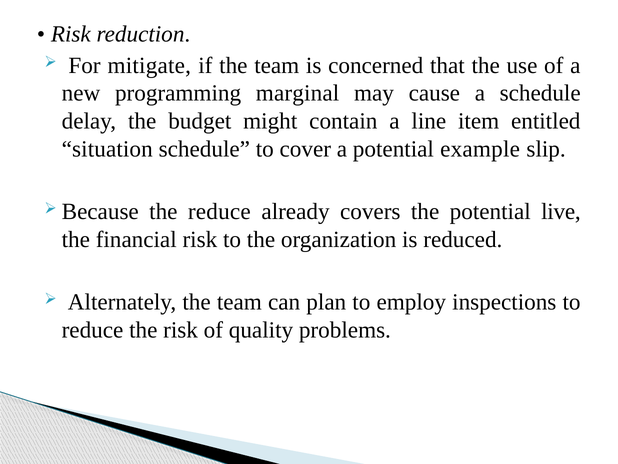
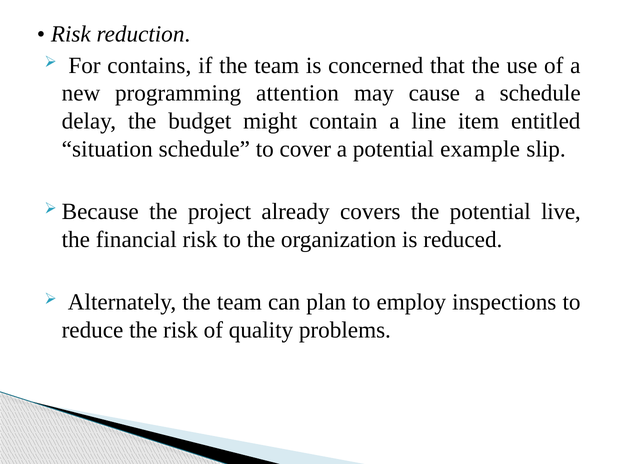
mitigate: mitigate -> contains (149, 65)
marginal: marginal -> attention (298, 93)
the reduce: reduce -> project (220, 211)
